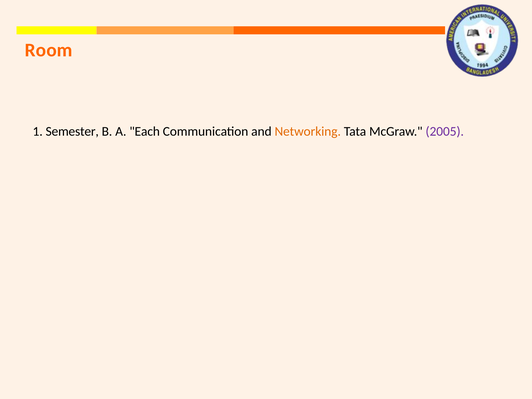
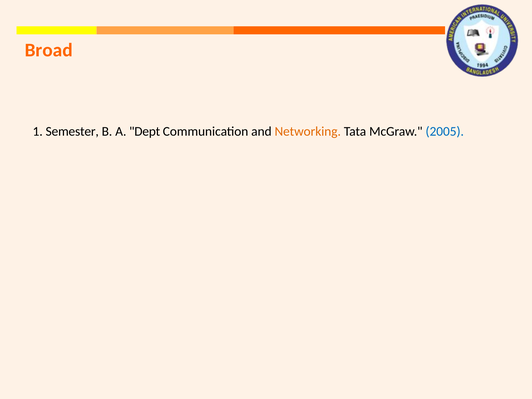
Room: Room -> Broad (49, 50)
Each: Each -> Dept (145, 131)
2005 colour: purple -> blue (445, 131)
